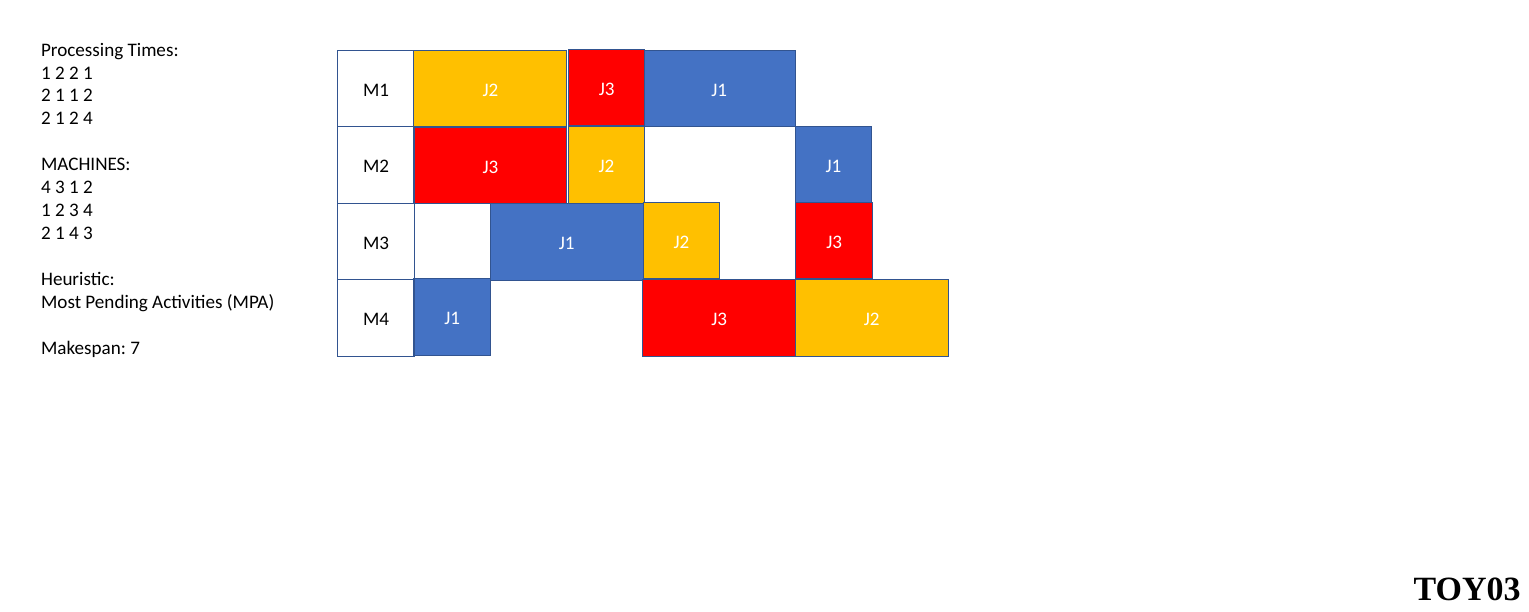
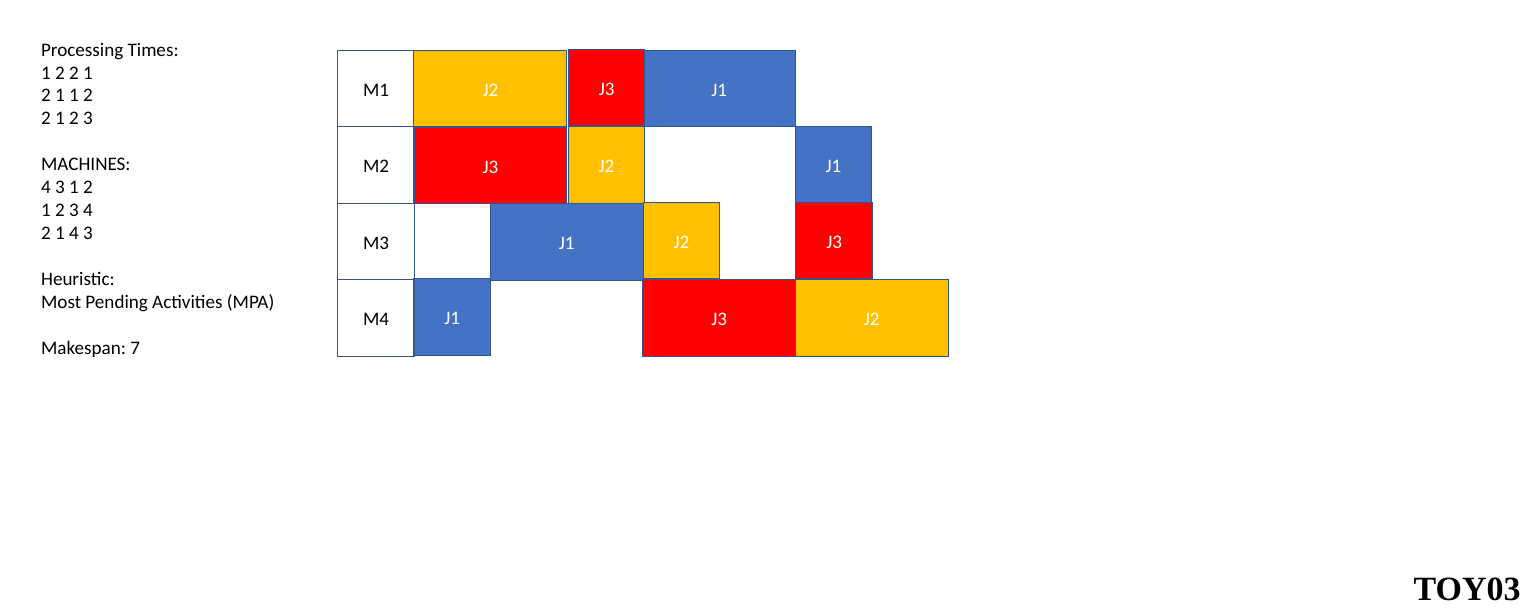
4: 4 -> 3 (88, 119)
